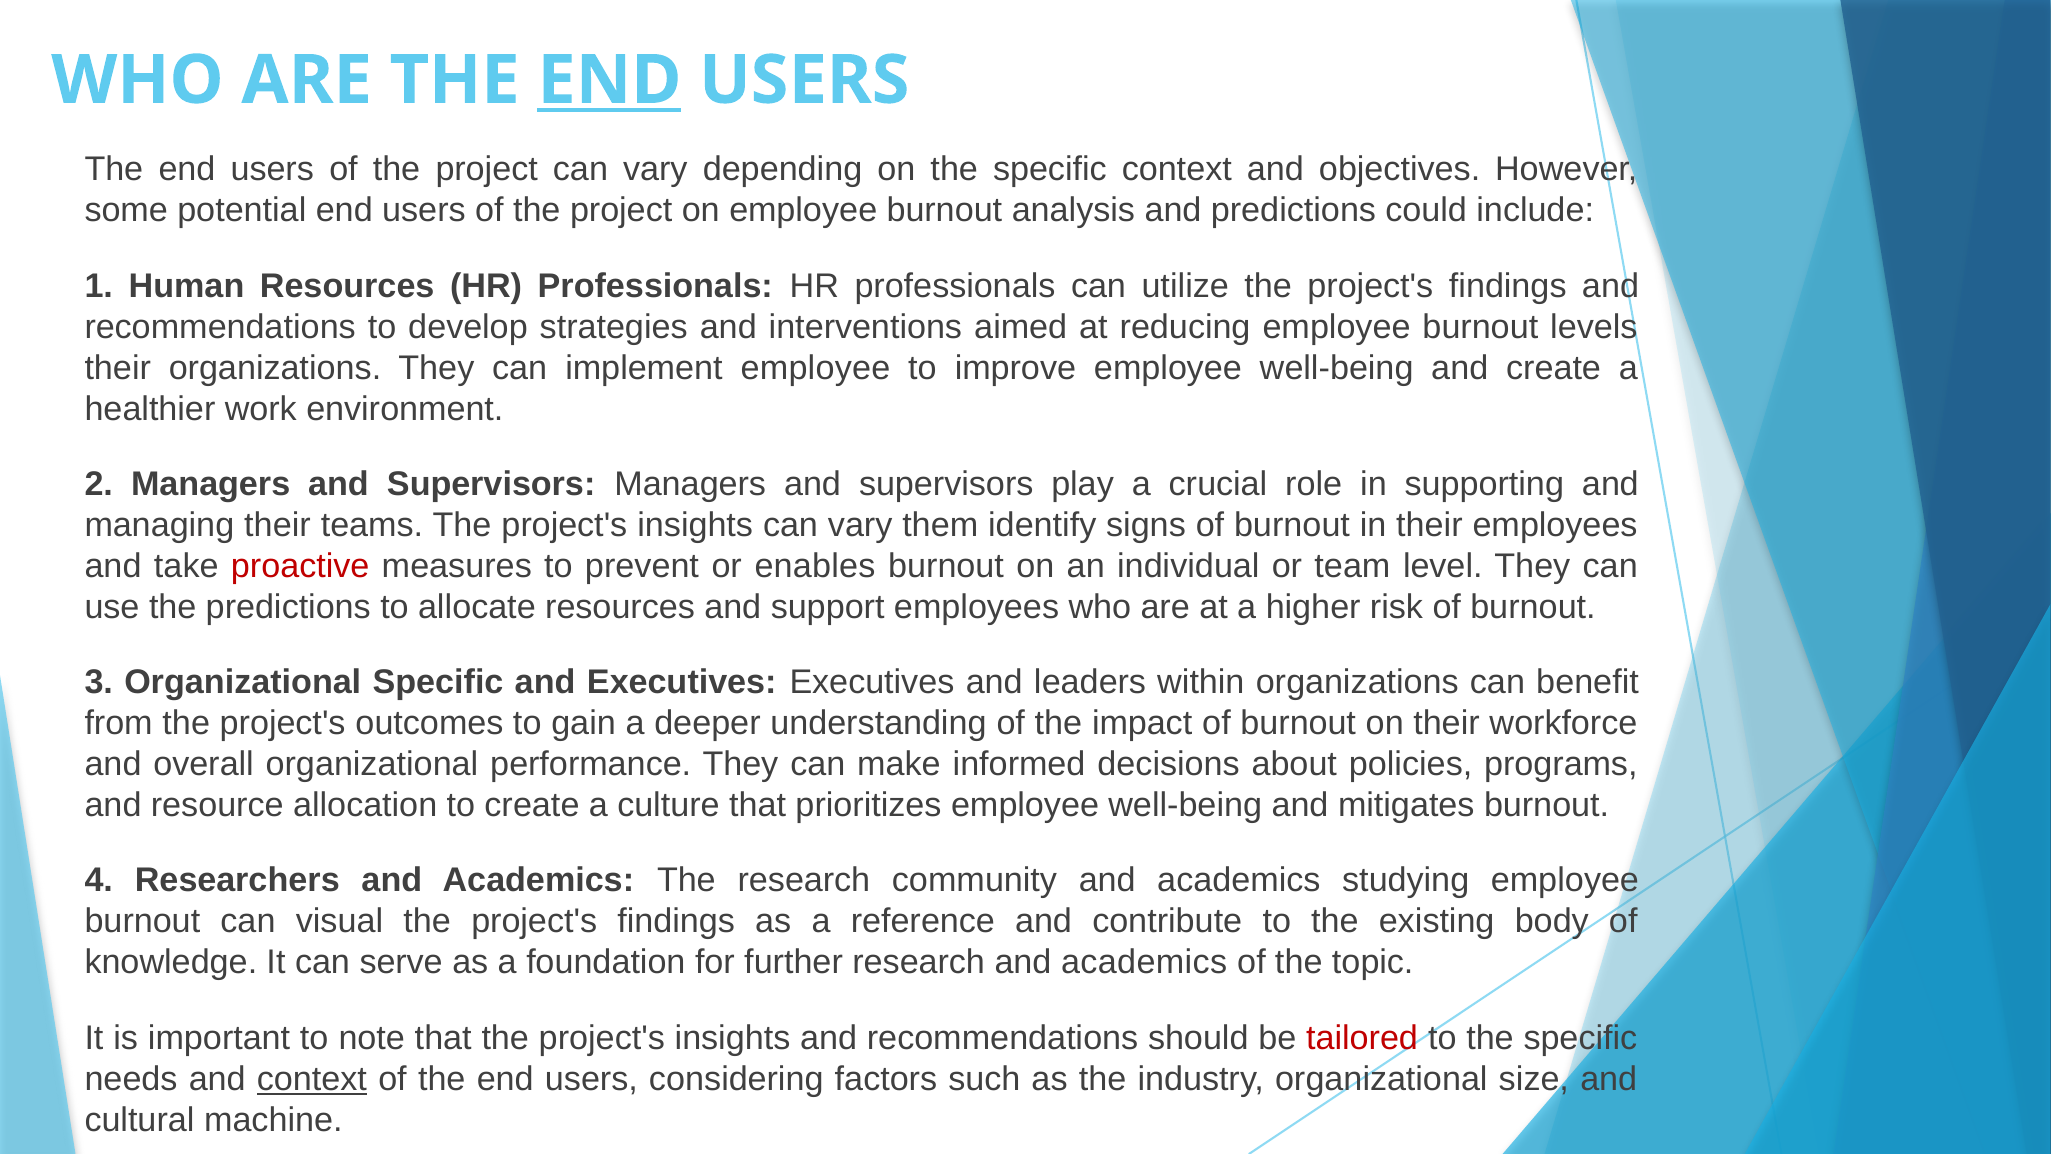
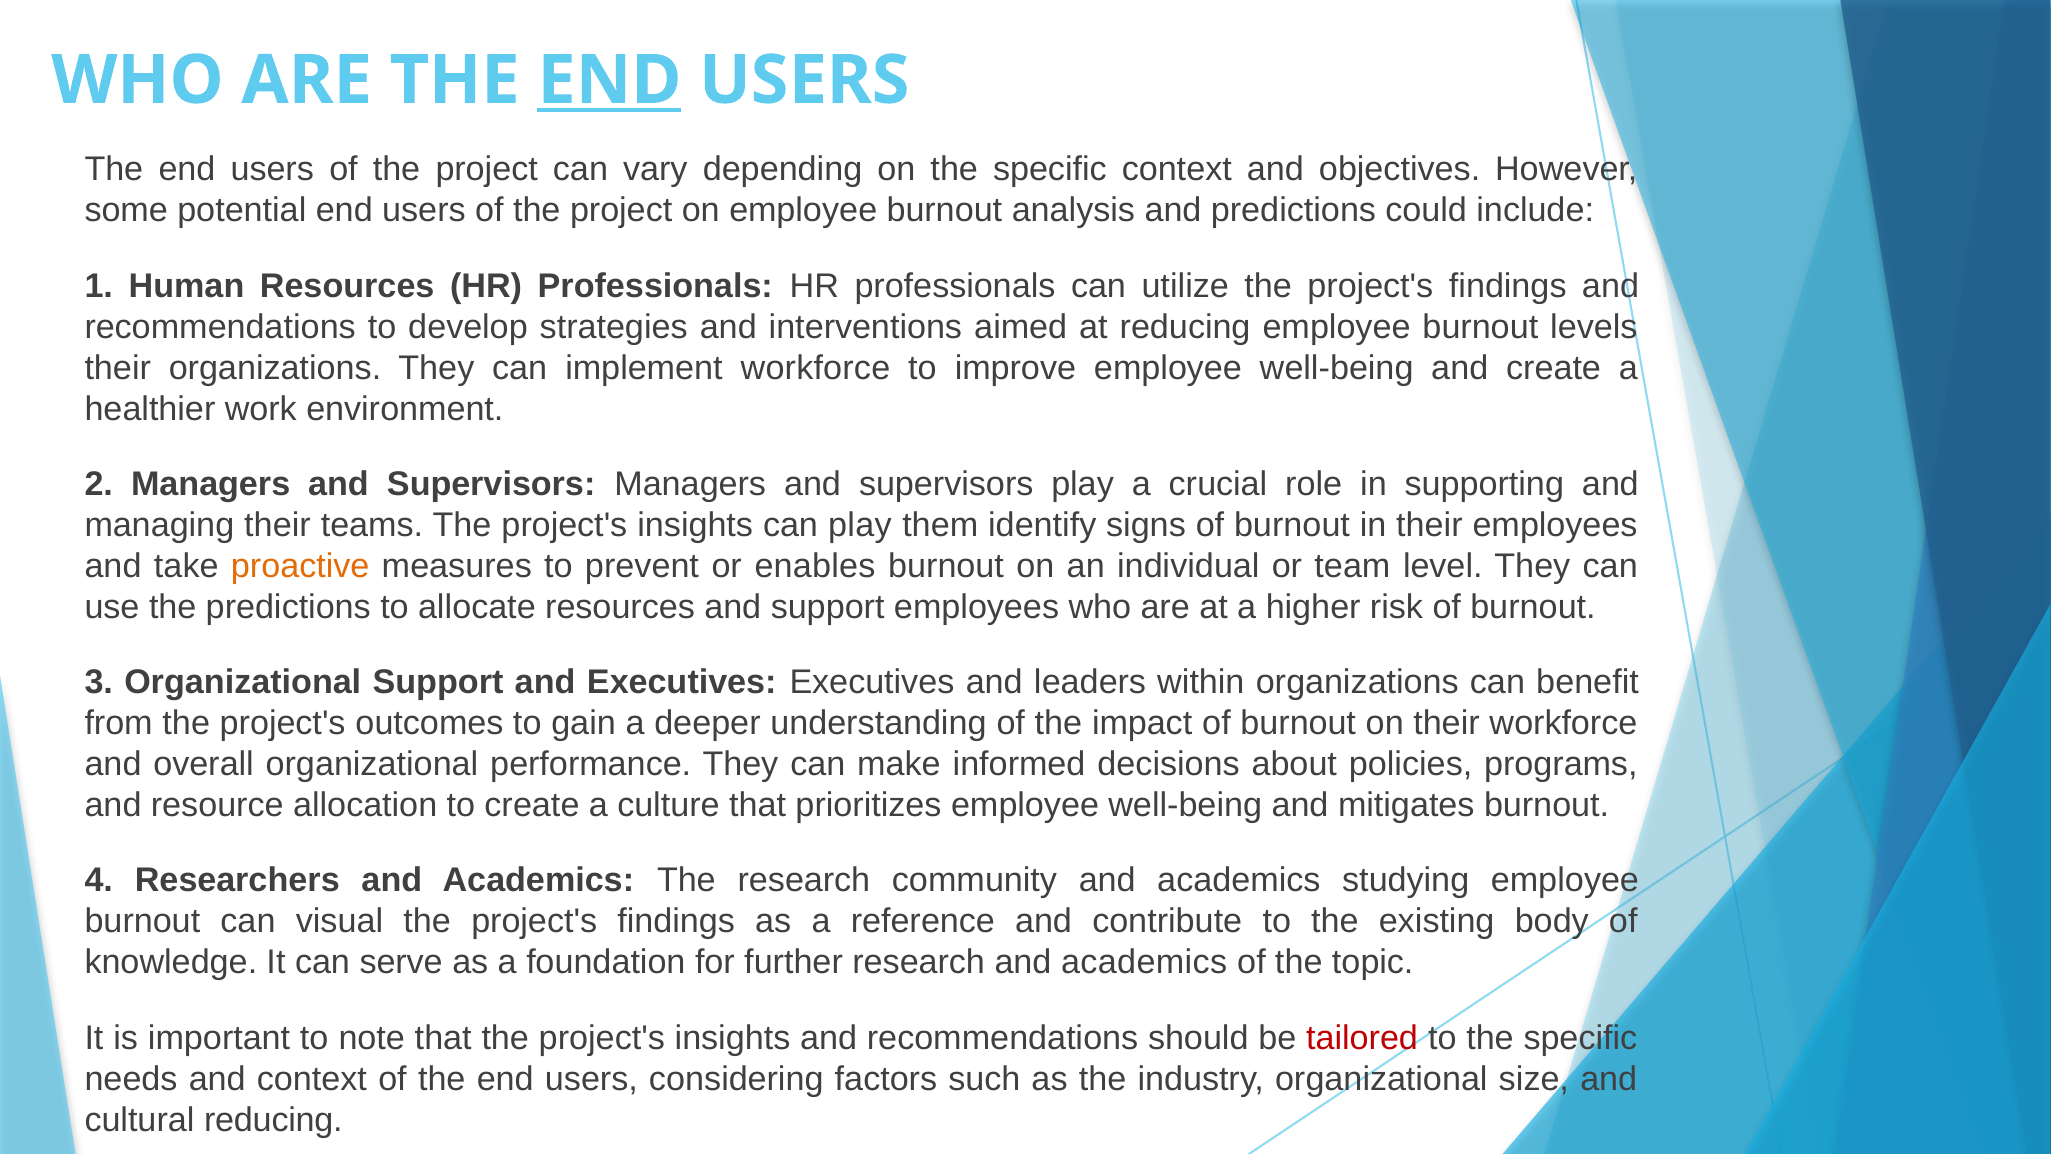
implement employee: employee -> workforce (815, 368)
insights can vary: vary -> play (860, 525)
proactive colour: red -> orange (300, 566)
Organizational Specific: Specific -> Support (438, 682)
context underline: present -> none (312, 1079)
cultural machine: machine -> reducing (273, 1120)
